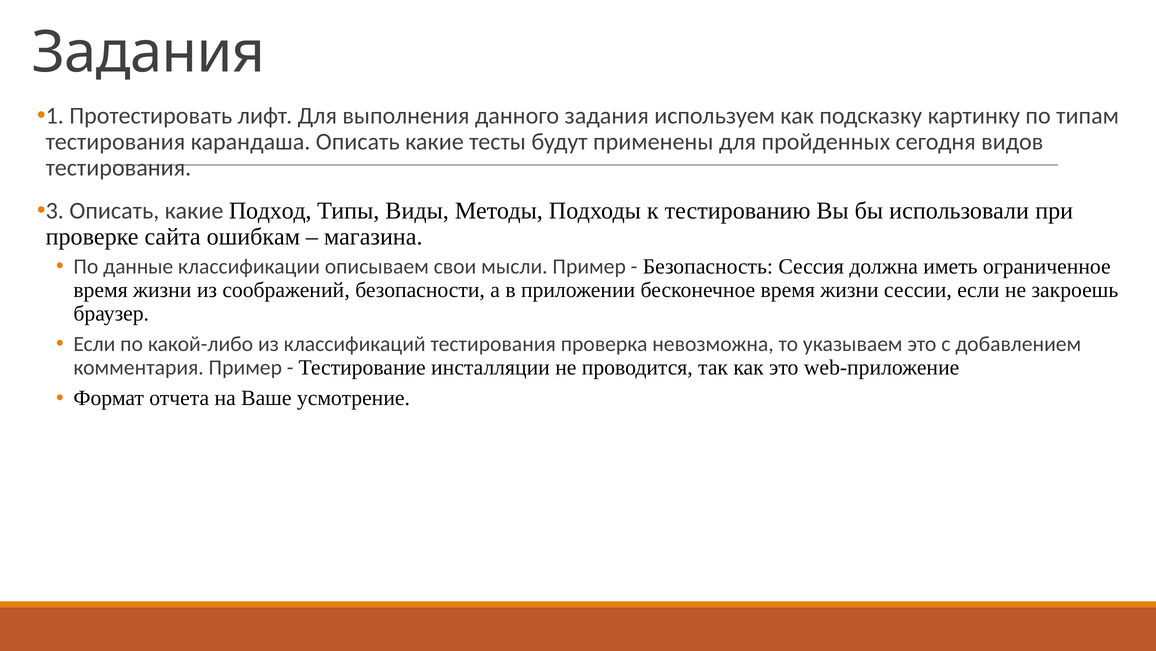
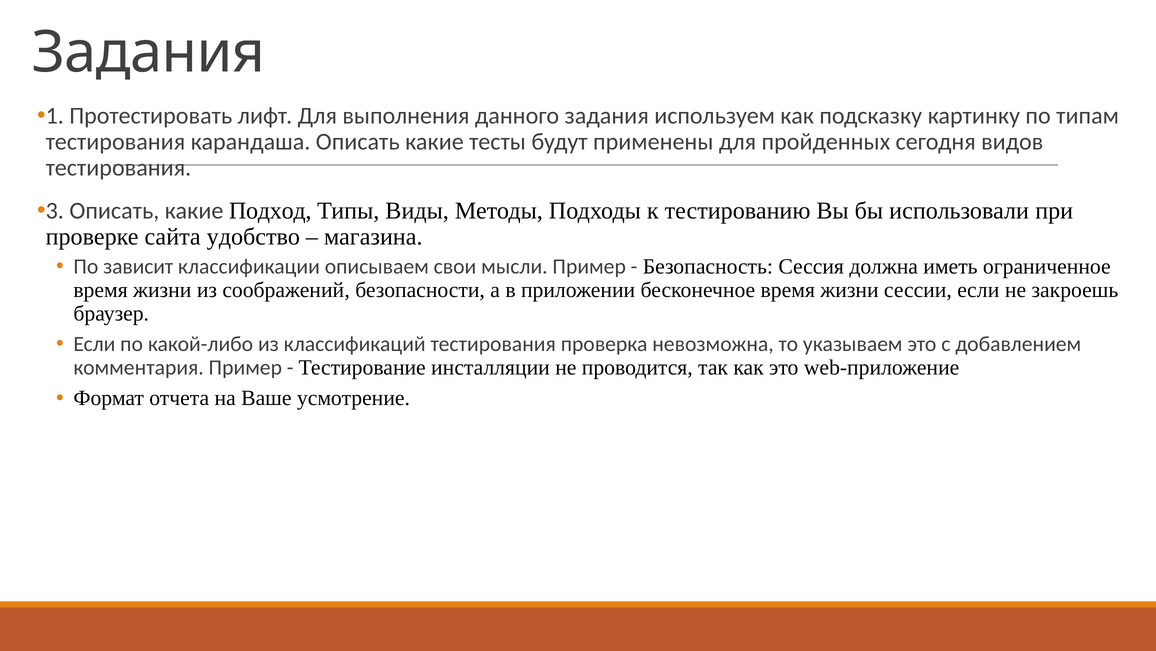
ошибкам: ошибкам -> удобство (253, 237)
данные: данные -> зависит (138, 266)
